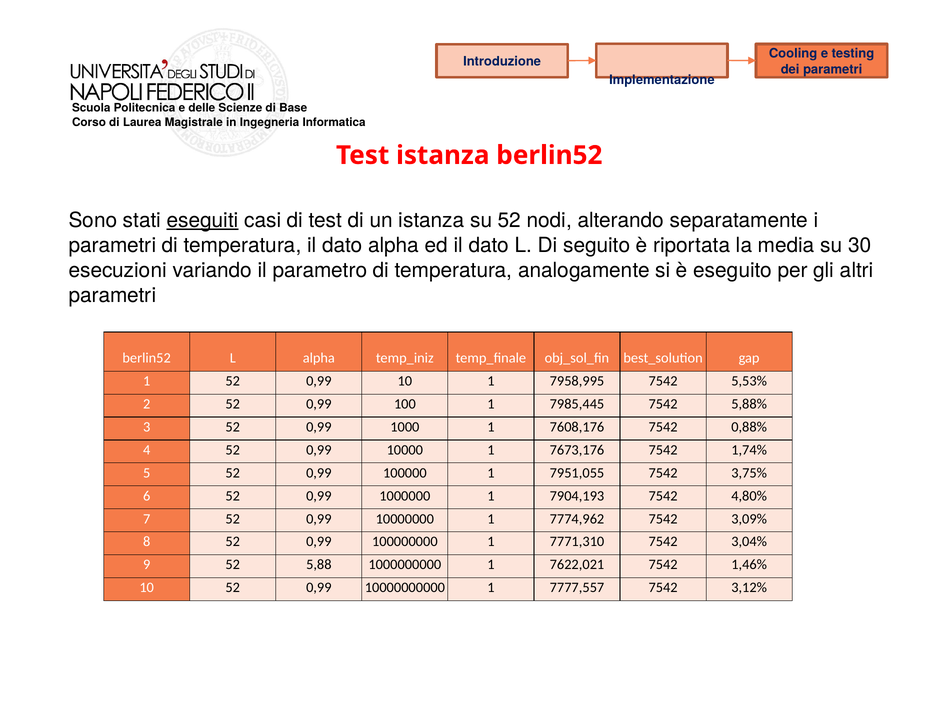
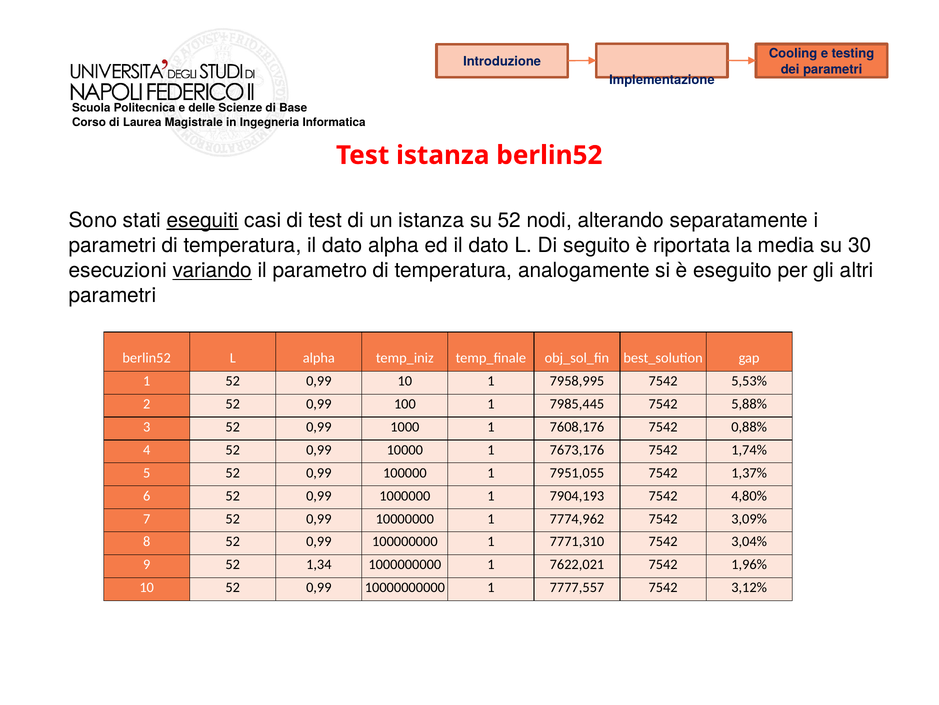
variando underline: none -> present (212, 270)
3,75%: 3,75% -> 1,37% (749, 472)
5,88: 5,88 -> 1,34 (319, 564)
1,46%: 1,46% -> 1,96% (749, 564)
